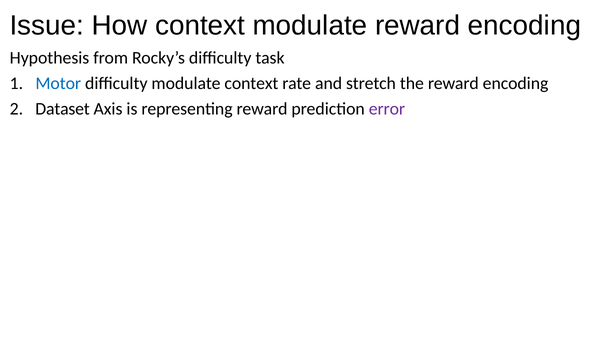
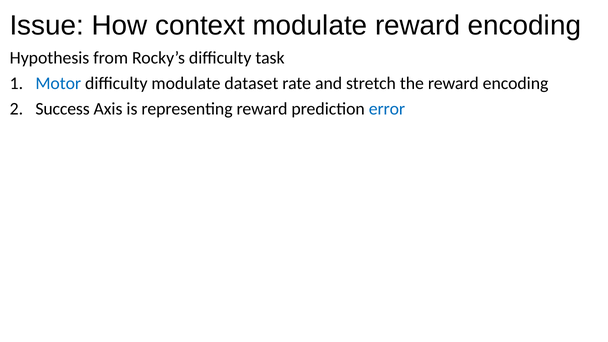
modulate context: context -> dataset (251, 83)
Dataset: Dataset -> Success (63, 109)
error colour: purple -> blue (387, 109)
